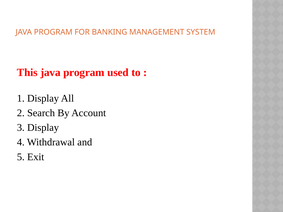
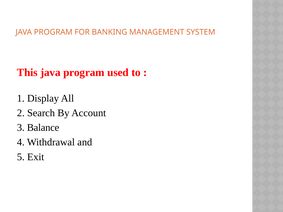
3 Display: Display -> Balance (43, 128)
